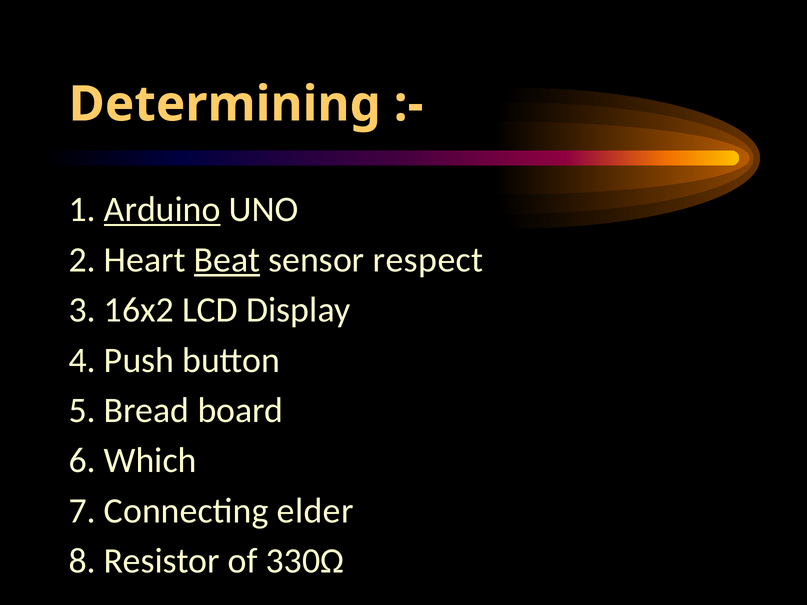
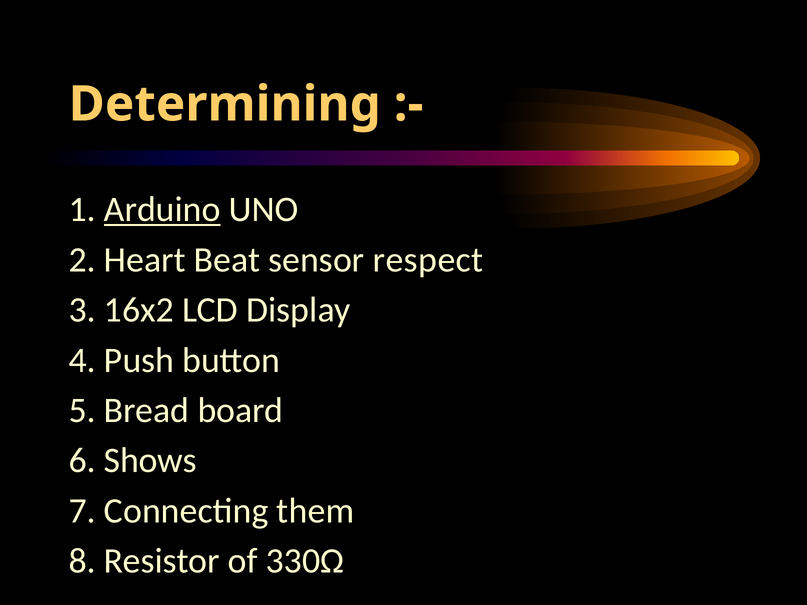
Beat underline: present -> none (227, 260)
Which: Which -> Shows (150, 461)
elder: elder -> them (315, 511)
